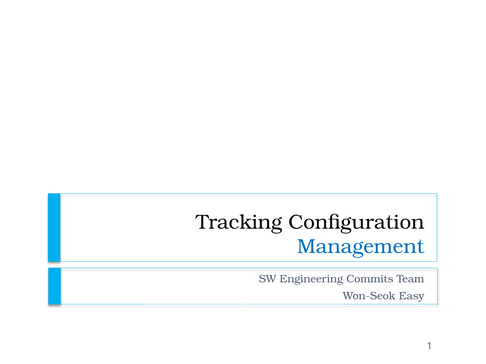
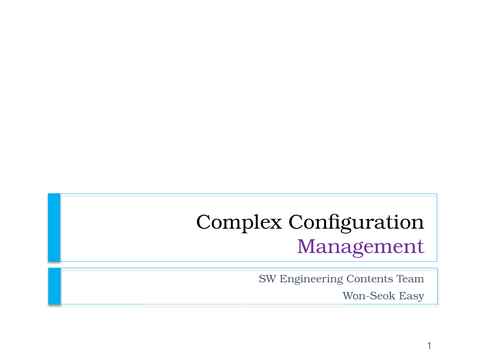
Tracking: Tracking -> Complex (239, 223)
Management colour: blue -> purple (361, 247)
Commits: Commits -> Contents (370, 279)
